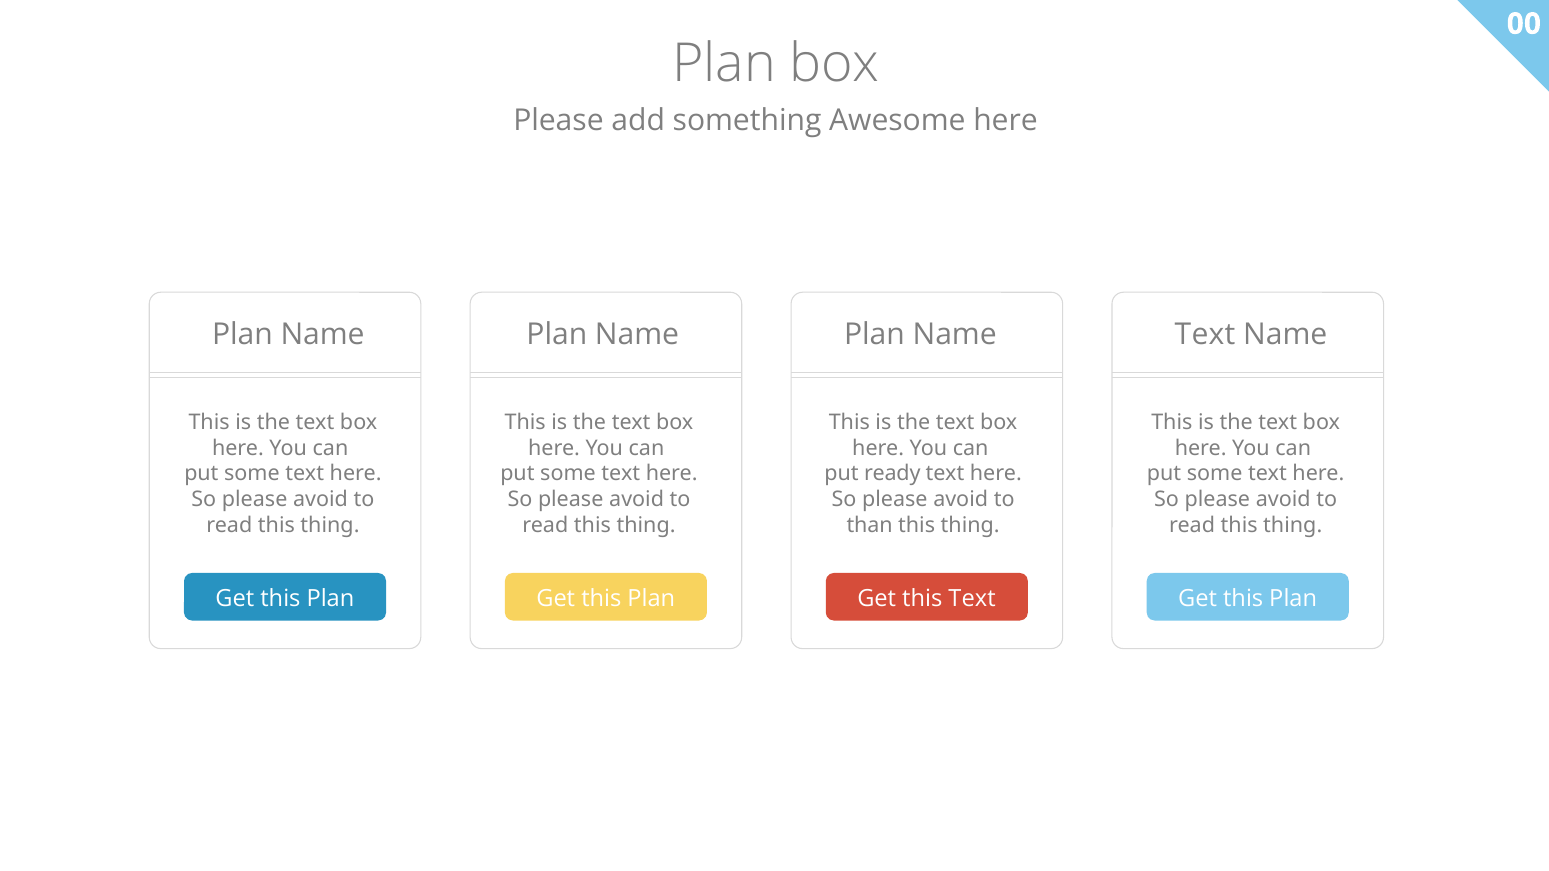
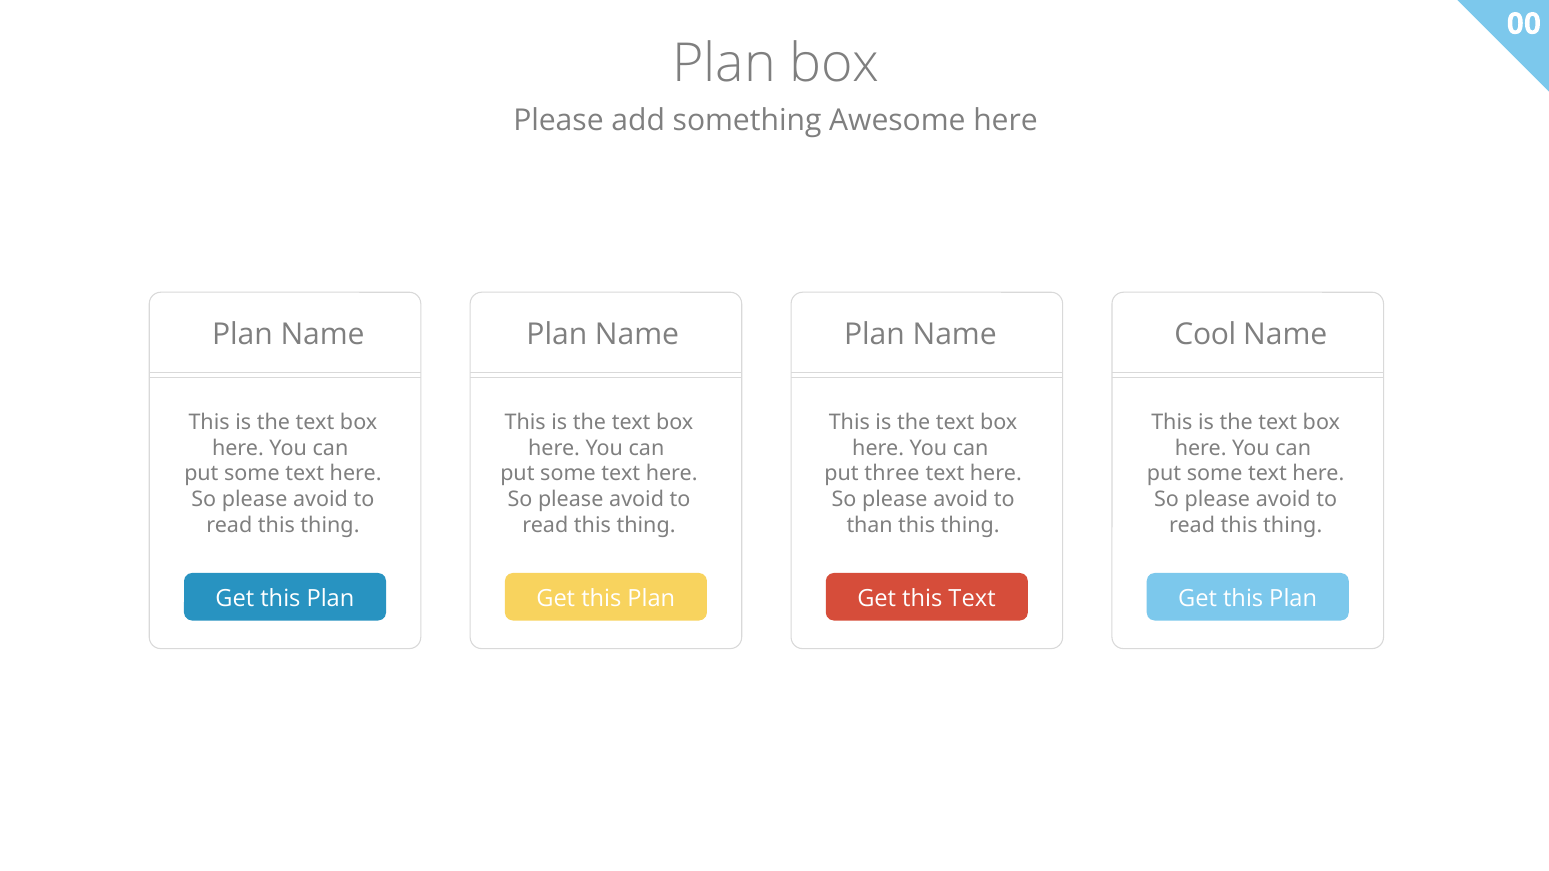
Text: Text -> Cool (1205, 335)
ready: ready -> three (892, 474)
